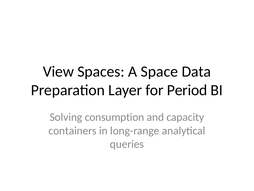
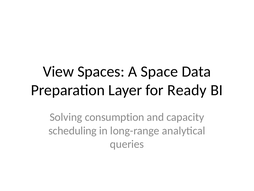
Period: Period -> Ready (187, 90)
containers: containers -> scheduling (73, 130)
